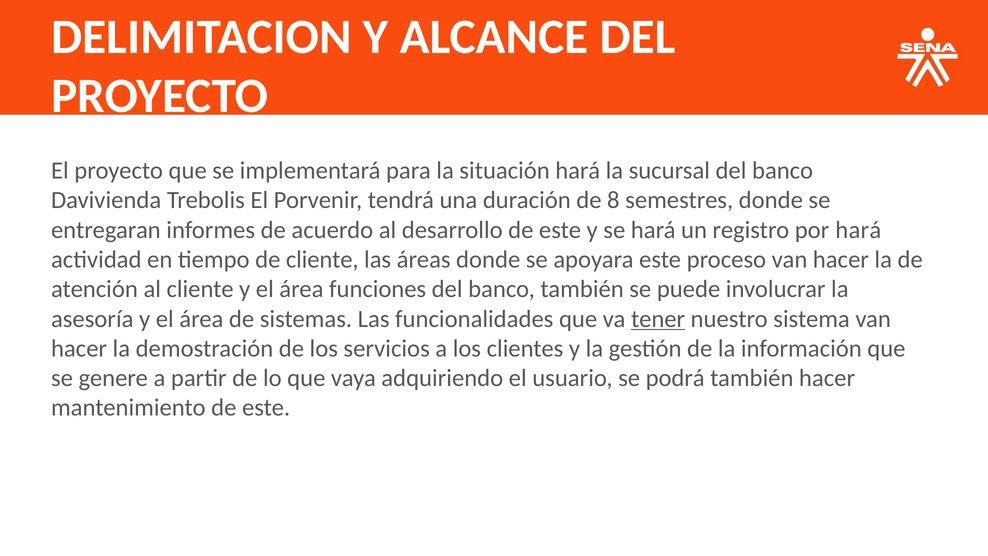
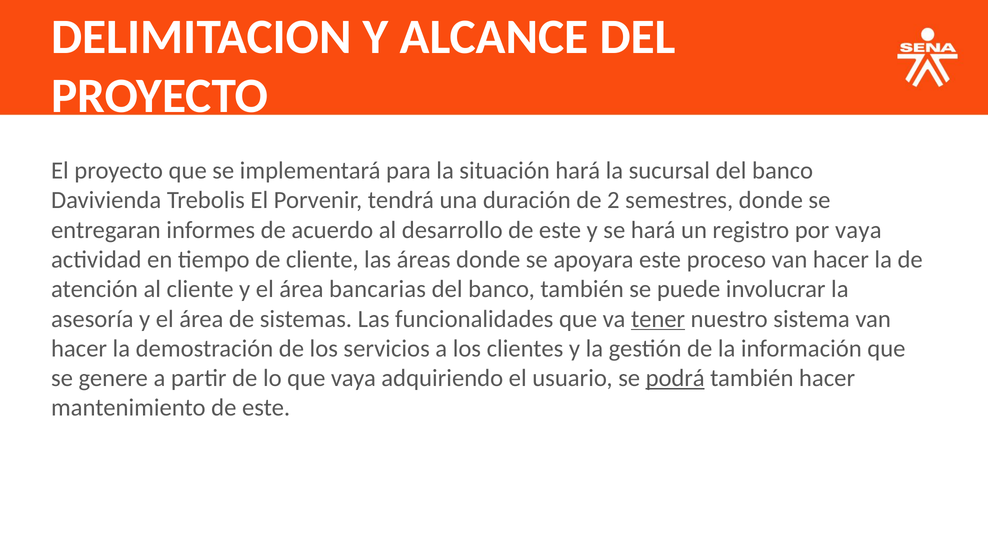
8: 8 -> 2 (613, 200)
por hará: hará -> vaya (858, 230)
funciones: funciones -> bancarias (378, 289)
podrá underline: none -> present (675, 378)
